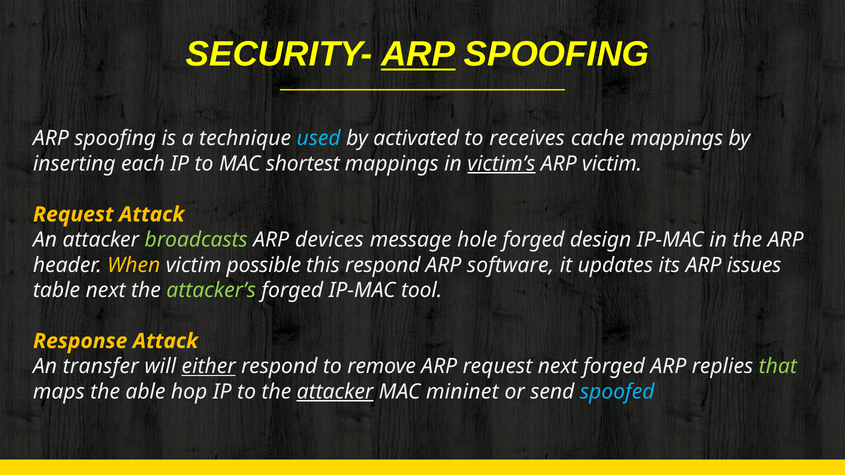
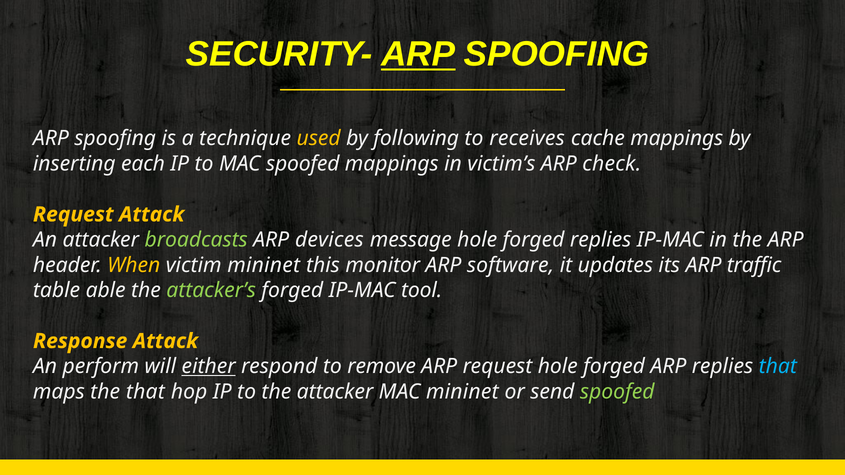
used colour: light blue -> yellow (319, 139)
activated: activated -> following (416, 139)
MAC shortest: shortest -> spoofed (303, 164)
victim’s underline: present -> none (501, 164)
ARP victim: victim -> check (612, 164)
forged design: design -> replies (601, 240)
victim possible: possible -> mininet (264, 265)
this respond: respond -> monitor (383, 265)
issues: issues -> traffic (754, 265)
table next: next -> able (106, 291)
transfer: transfer -> perform (101, 367)
request next: next -> hole (558, 367)
that colour: light green -> light blue (778, 367)
the able: able -> that (145, 392)
attacker underline: present -> none (335, 392)
spoofed colour: light blue -> light green (617, 392)
